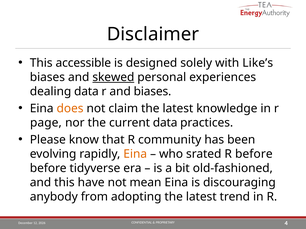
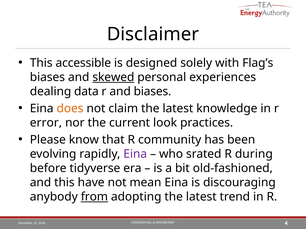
Like’s: Like’s -> Flag’s (258, 63)
page: page -> error (46, 123)
current data: data -> look (165, 123)
Eina colour: orange -> purple (135, 154)
R before: before -> during (254, 154)
from underline: none -> present (94, 197)
